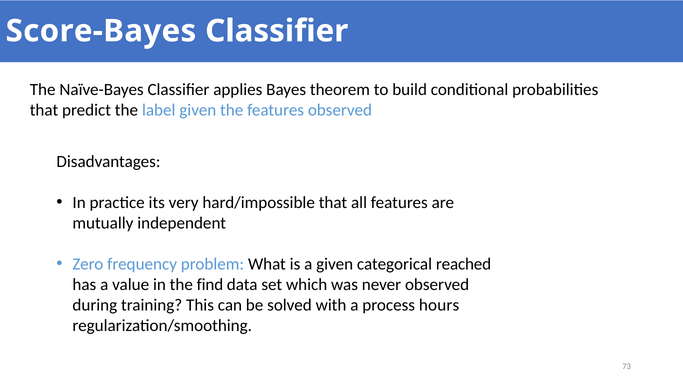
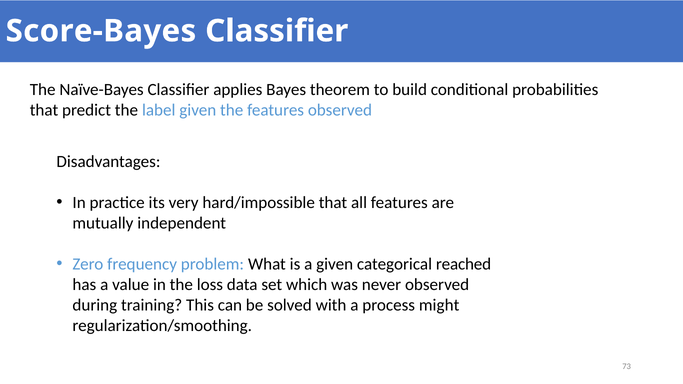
find: find -> loss (210, 285)
hours: hours -> might (439, 305)
